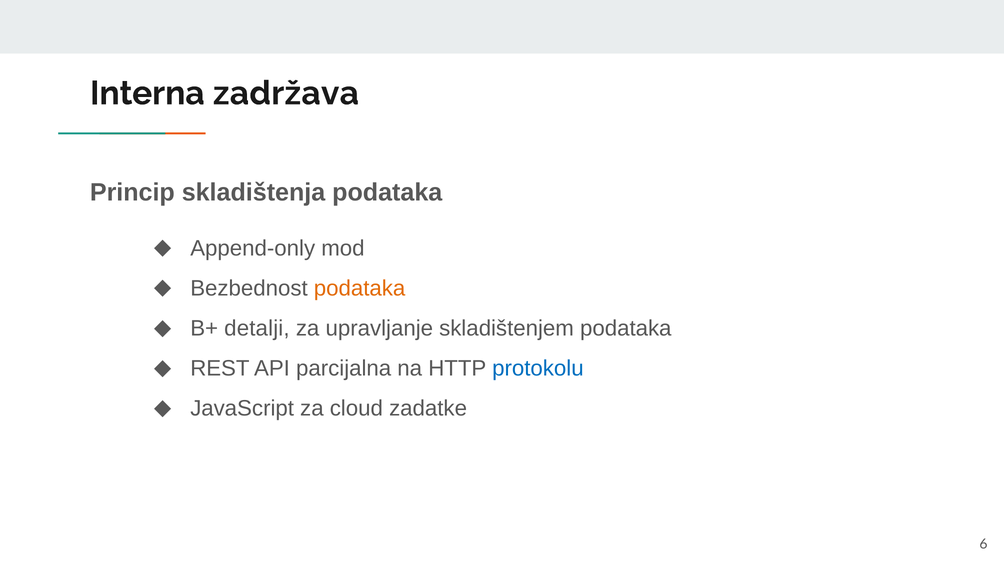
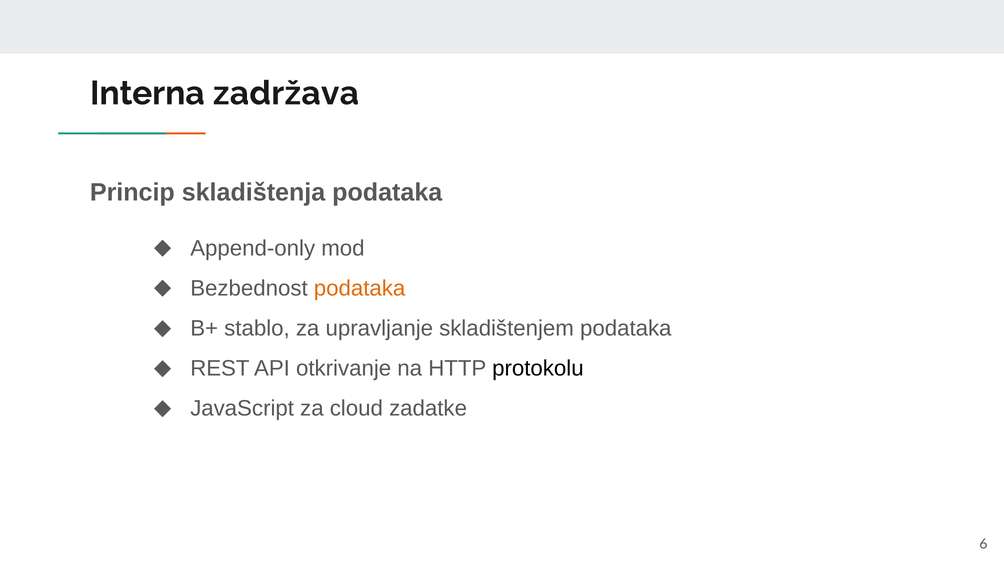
detalji: detalji -> stablo (257, 328)
parcijalna: parcijalna -> otkrivanje (344, 368)
protokolu colour: blue -> black (538, 368)
